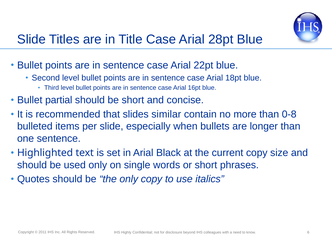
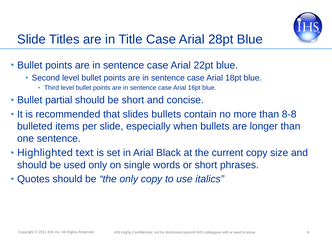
slides similar: similar -> bullets (166, 114)
0-8: 0-8 -> 8-8 (289, 114)
